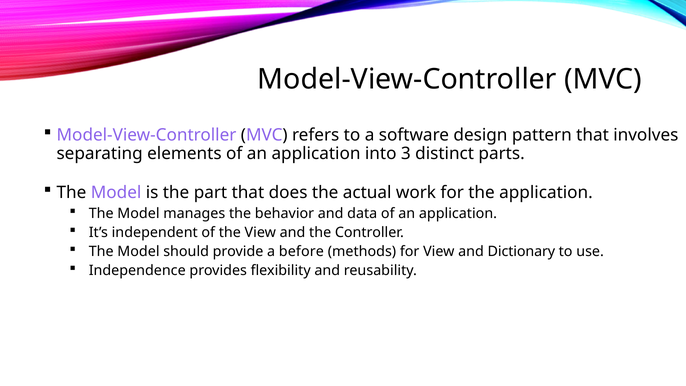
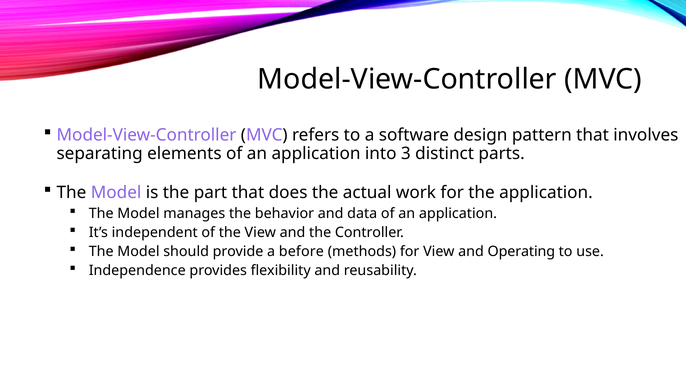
Dictionary: Dictionary -> Operating (521, 251)
